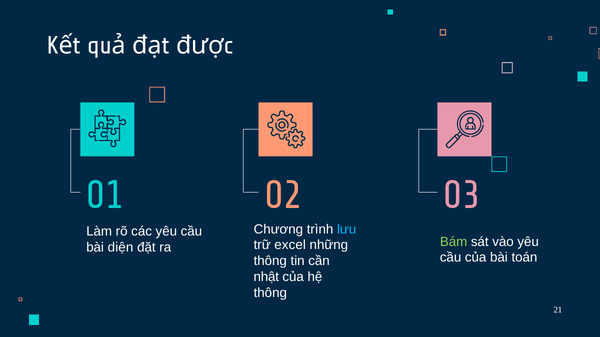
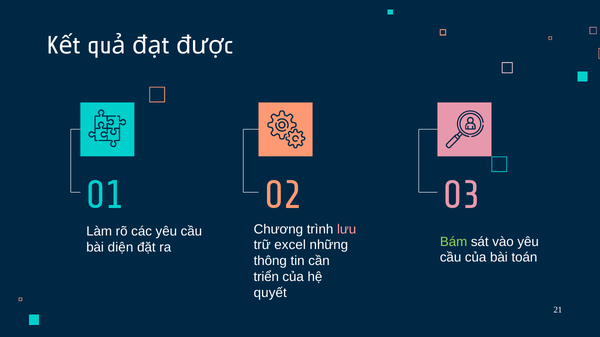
lưu colour: light blue -> pink (347, 229)
nhật: nhật -> triển (266, 277)
thông: thông -> quyết (270, 293)
